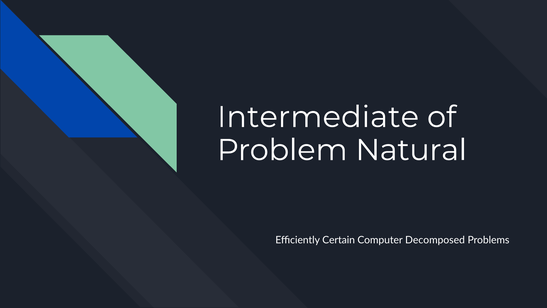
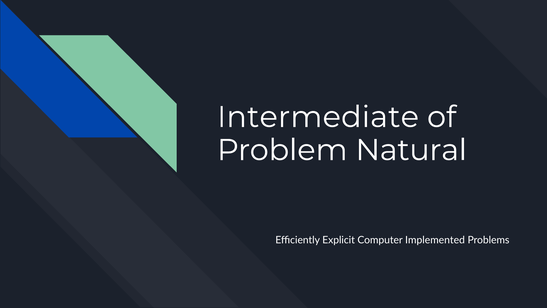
Certain: Certain -> Explicit (339, 240)
Decomposed: Decomposed -> Implemented (435, 240)
